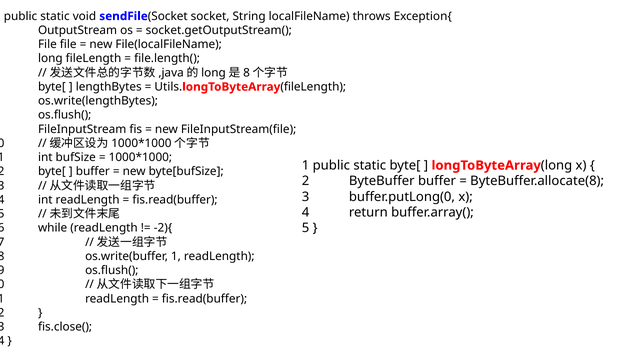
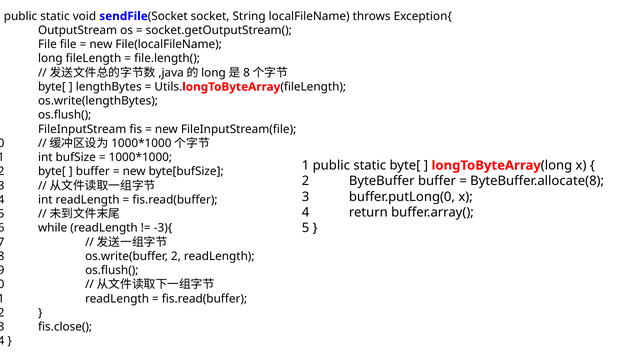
-2){: -2){ -> -3){ (163, 228)
os.write(buffer 1: 1 -> 2 (176, 256)
